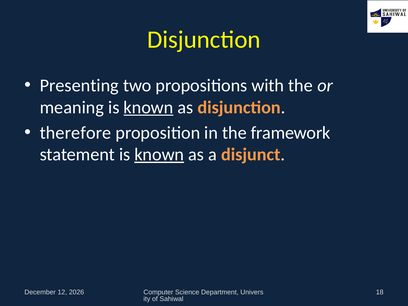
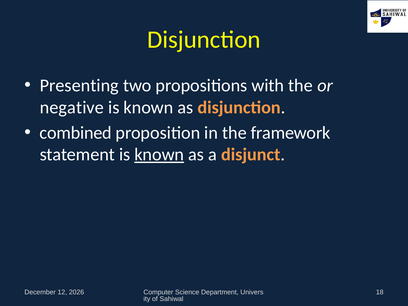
meaning: meaning -> negative (72, 107)
known underline: present -> none (149, 107)
therefore: therefore -> combined (76, 133)
